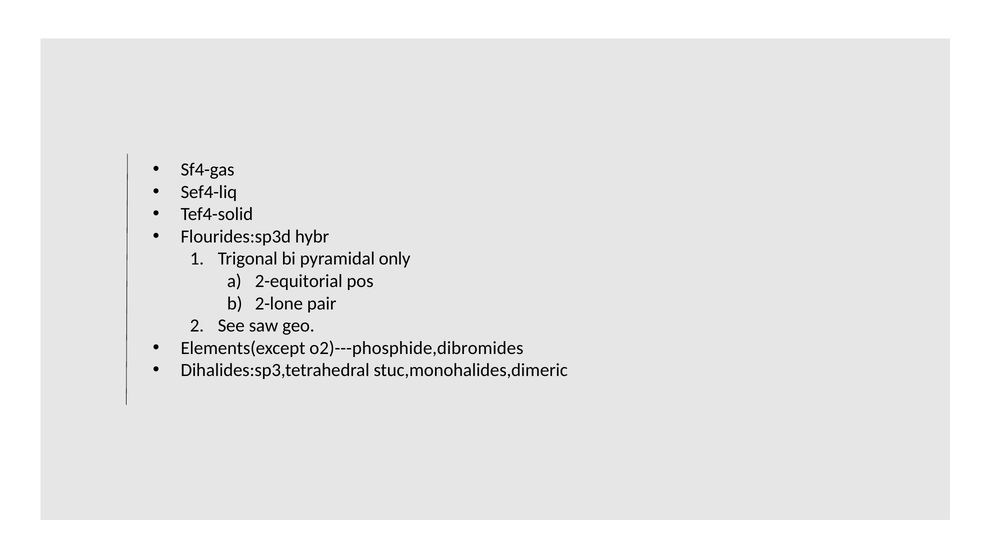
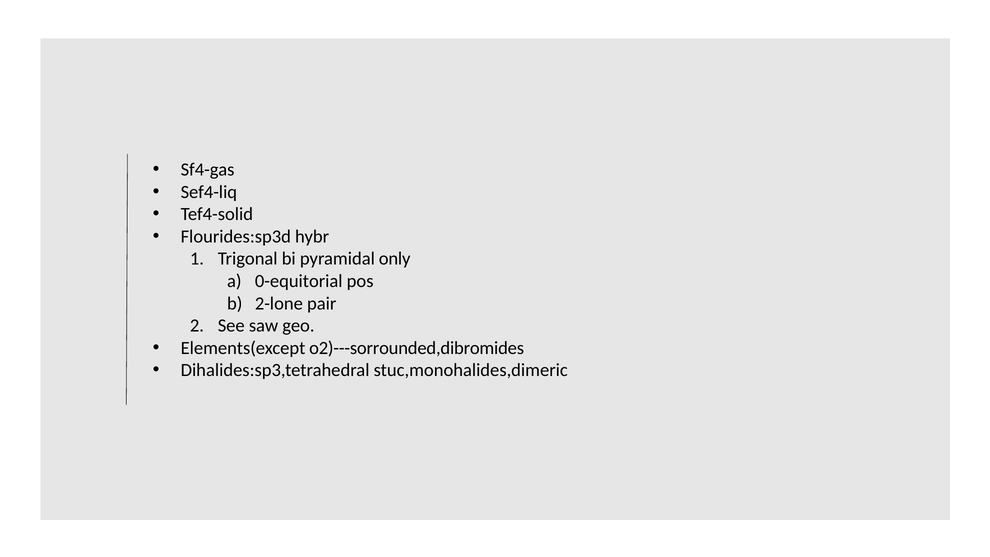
2-equitorial: 2-equitorial -> 0-equitorial (299, 281)
o2)---phosphide,dibromides: o2)---phosphide,dibromides -> o2)---sorrounded,dibromides (417, 348)
